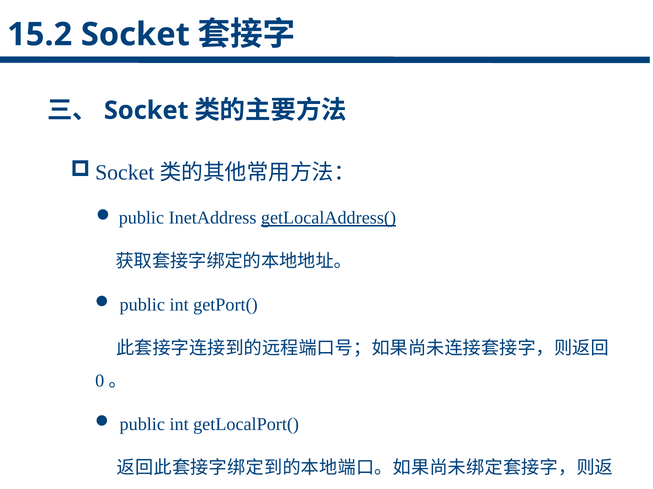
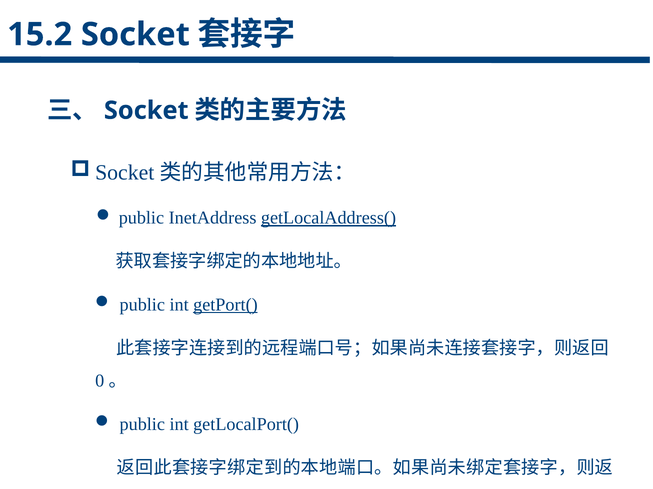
getPort( underline: none -> present (225, 305)
